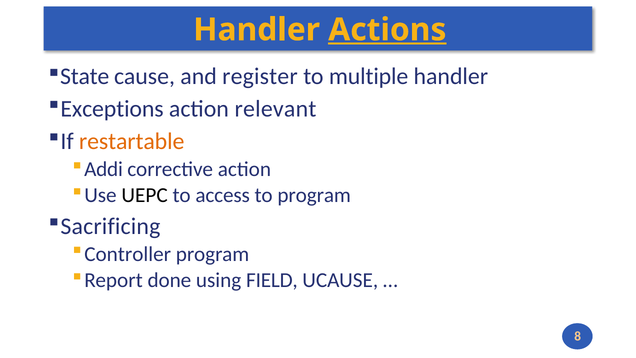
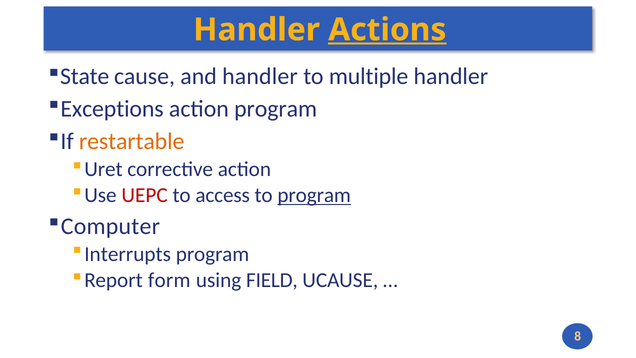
and register: register -> handler (260, 77)
action relevant: relevant -> program (276, 109)
Addi: Addi -> Uret (103, 169)
UEPC colour: black -> red (145, 195)
program underline: none -> present (314, 195)
Sacrificing: Sacrificing -> Computer (110, 226)
Controller: Controller -> Interrupts (128, 254)
done: done -> form (169, 280)
